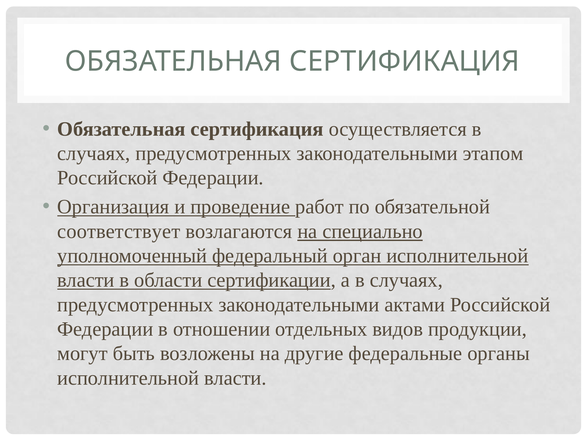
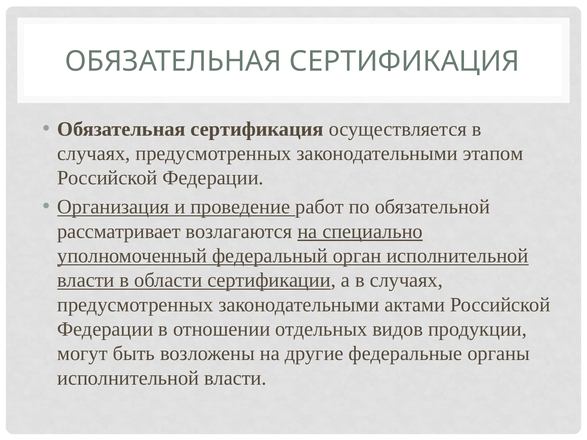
соответствует: соответствует -> рассматривает (119, 231)
